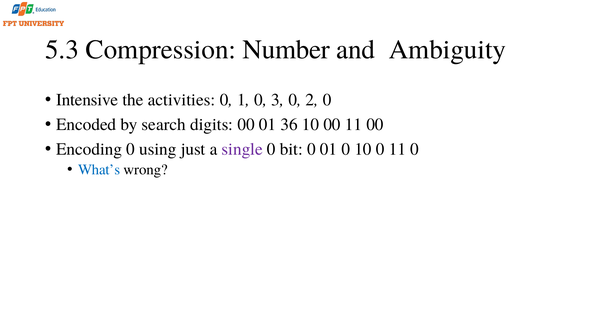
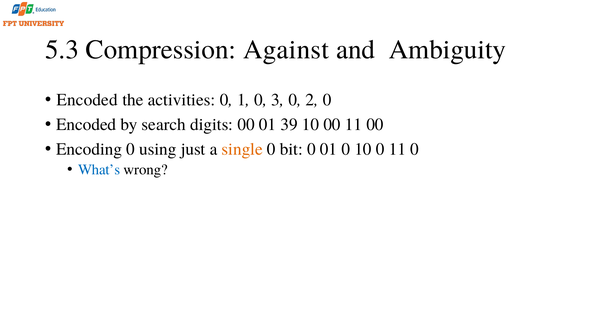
Number: Number -> Against (286, 50)
Intensive: Intensive -> Encoded (87, 100)
36: 36 -> 39 (289, 125)
single colour: purple -> orange (242, 149)
